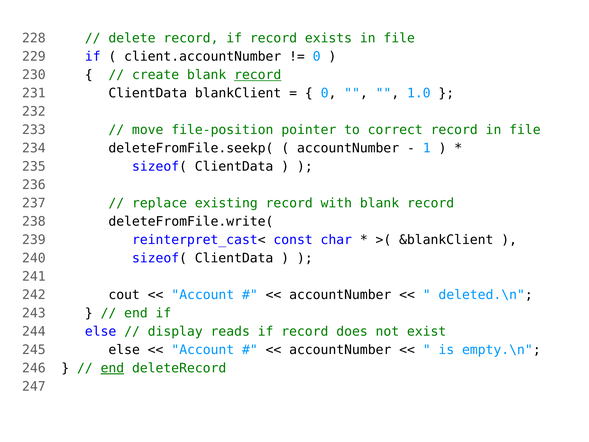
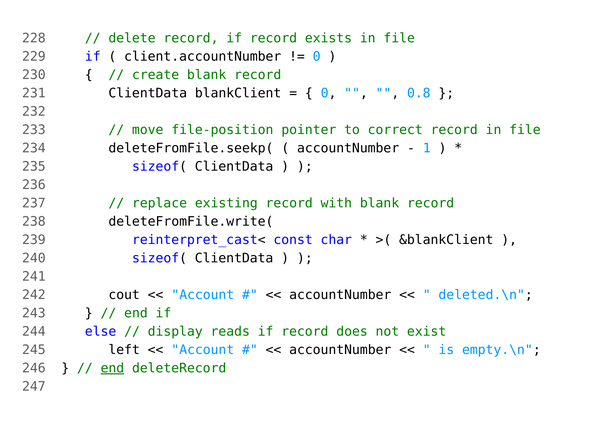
record underline: present -> none (258, 75)
1.0: 1.0 -> 0.8 (419, 93)
245 else: else -> left (124, 350)
